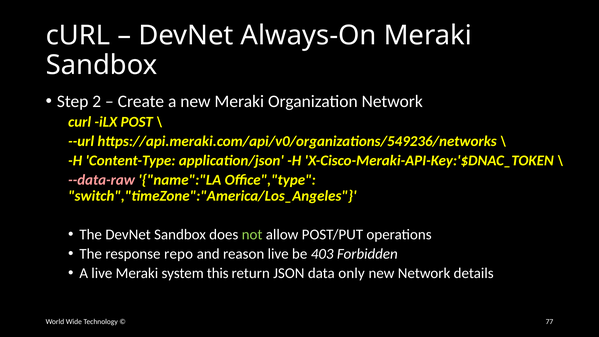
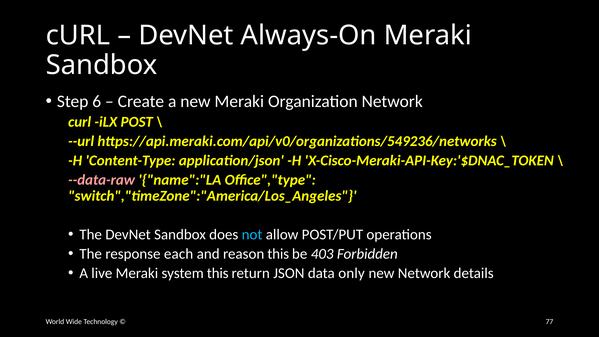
2: 2 -> 6 (97, 101)
not colour: light green -> light blue (252, 234)
repo: repo -> each (179, 254)
reason live: live -> this (278, 254)
